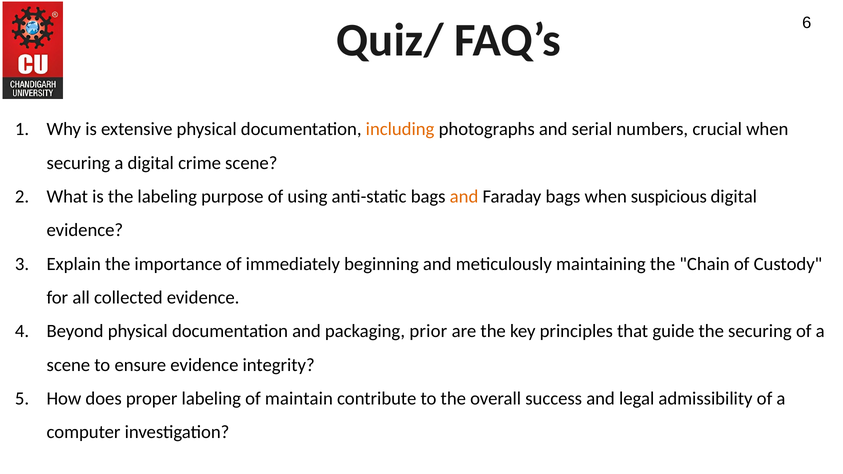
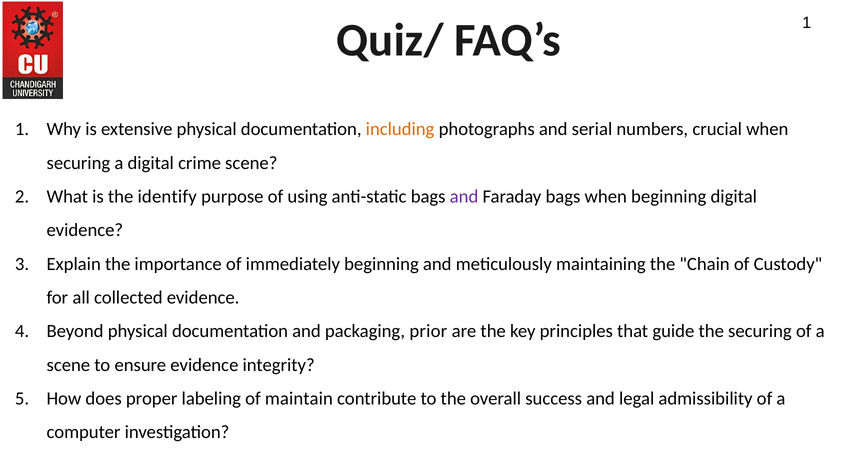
FAQ’s 6: 6 -> 1 (807, 23)
the labeling: labeling -> identify (167, 197)
and colour: orange -> purple (464, 197)
when suspicious: suspicious -> beginning (669, 197)
